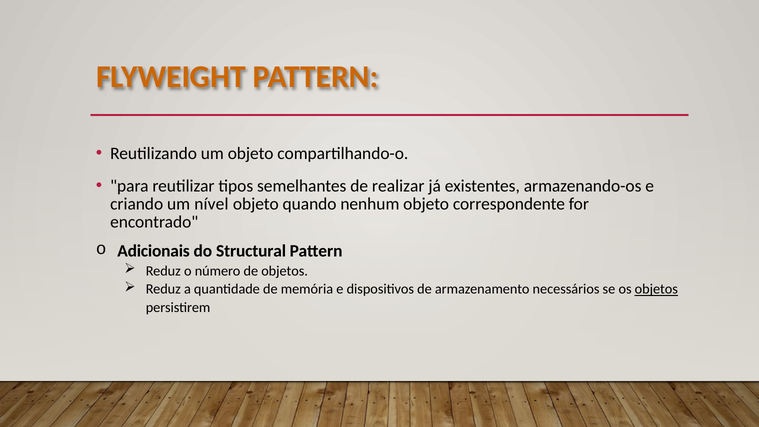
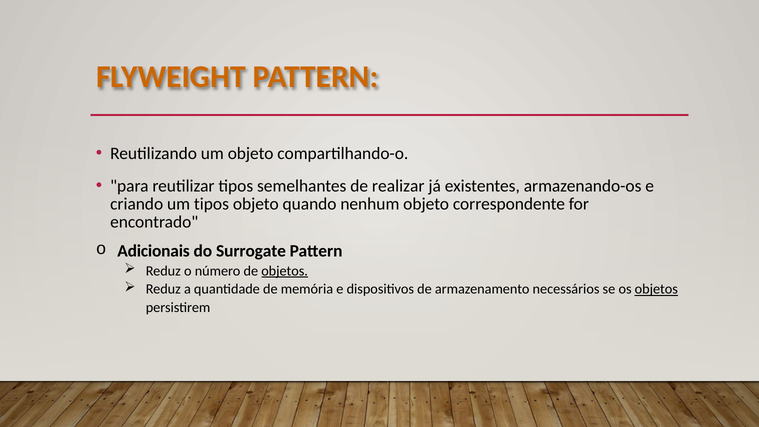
um nível: nível -> tipos (211, 204)
Structural: Structural -> Surrogate (251, 251)
objetos underline: none -> present (285, 271)
